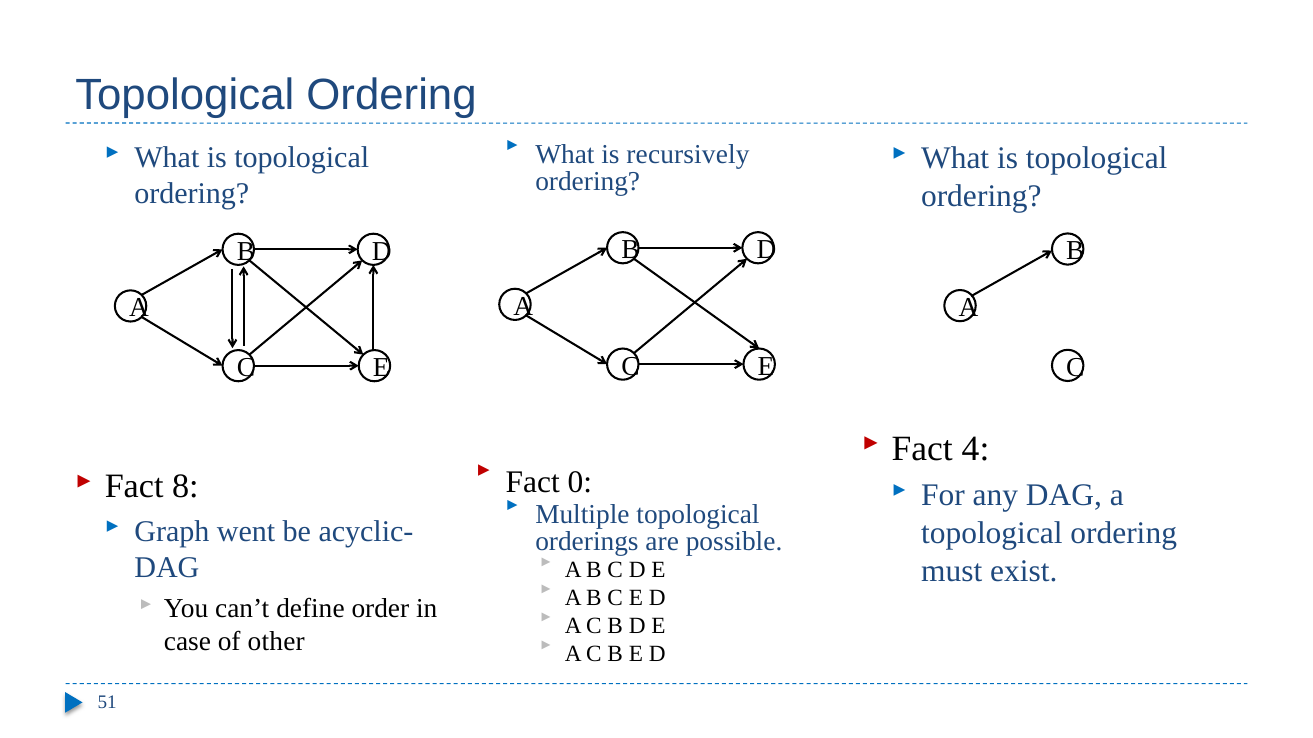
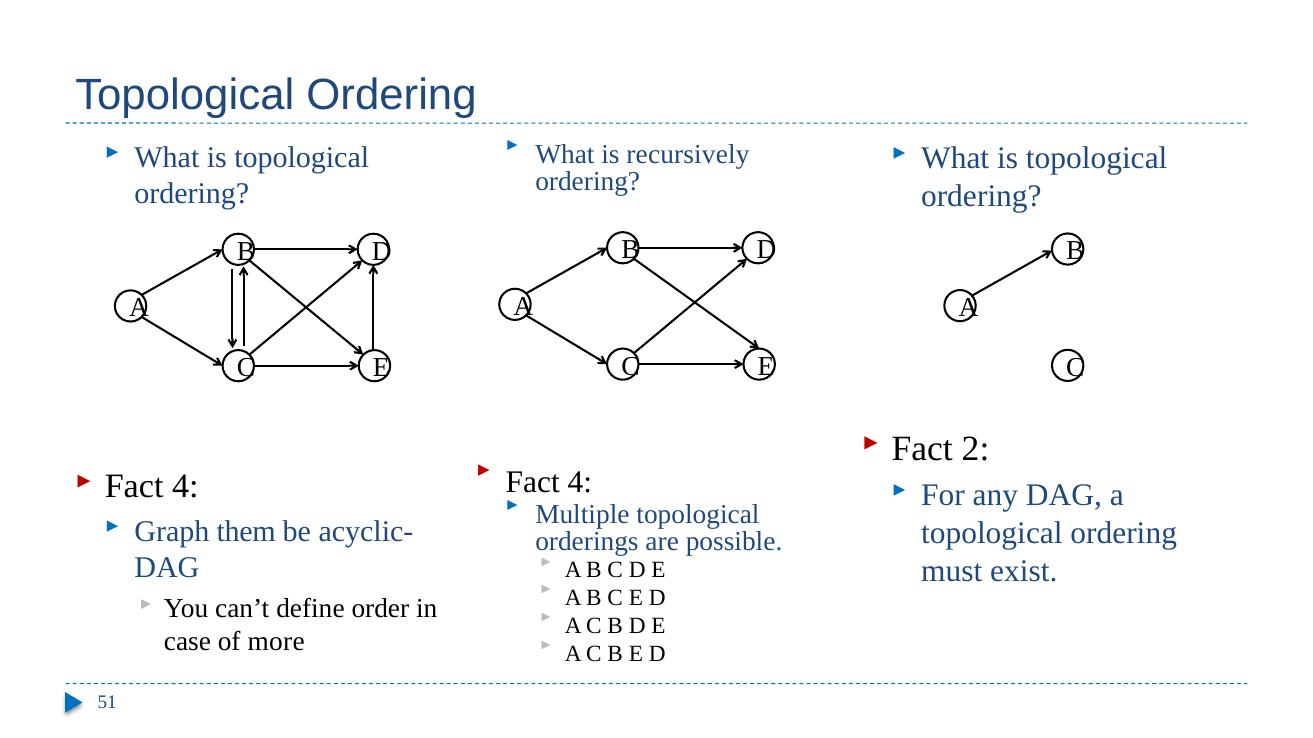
4: 4 -> 2 (976, 449)
0: 0 -> 4 (580, 482)
8: 8 -> 4 (185, 487)
went: went -> them (246, 532)
other: other -> more (276, 642)
